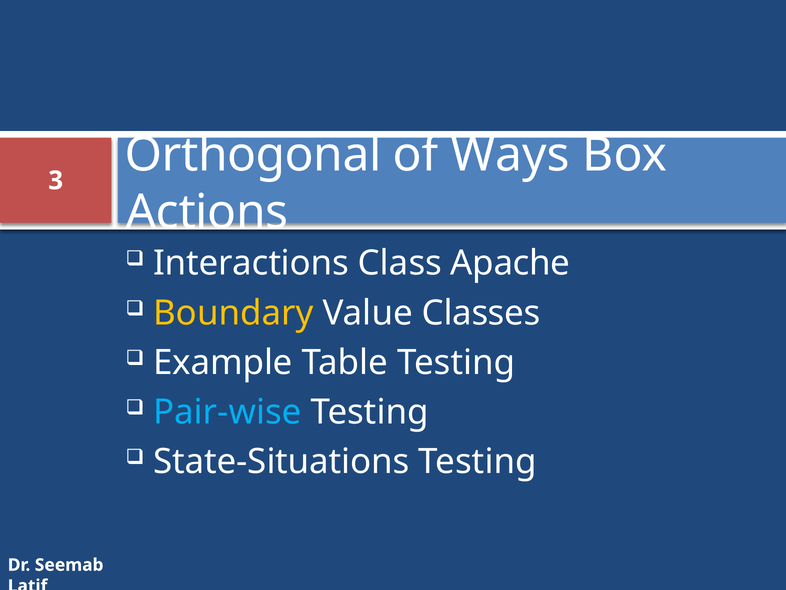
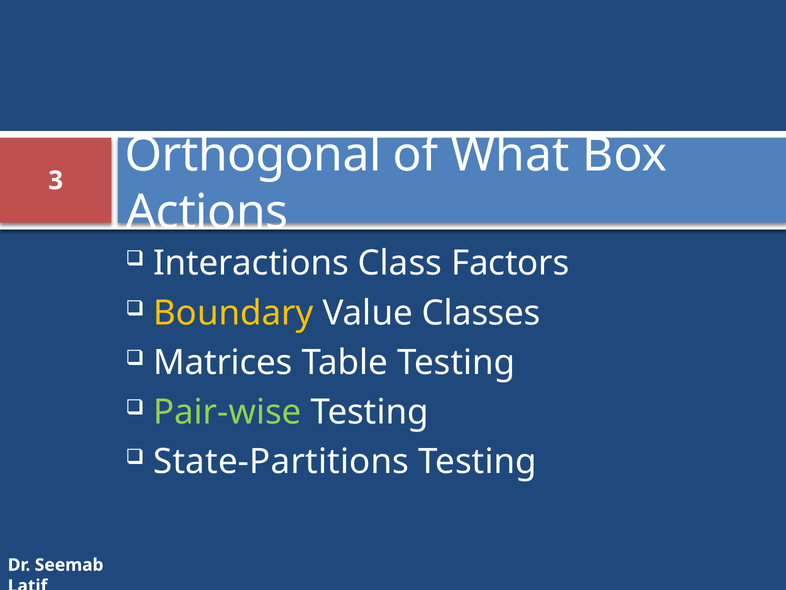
Ways: Ways -> What (510, 155)
Apache: Apache -> Factors (510, 263)
Example: Example -> Matrices (223, 362)
Pair-wise colour: light blue -> light green (227, 412)
State-Situations: State-Situations -> State-Partitions (281, 462)
